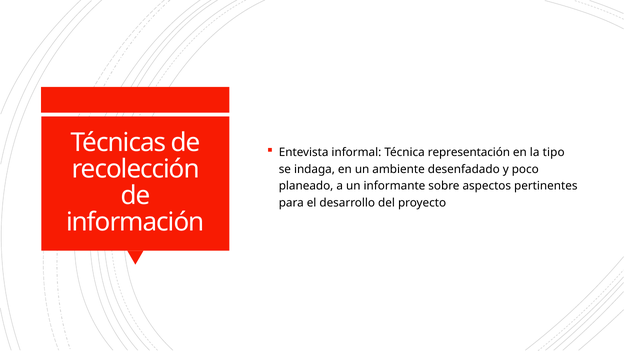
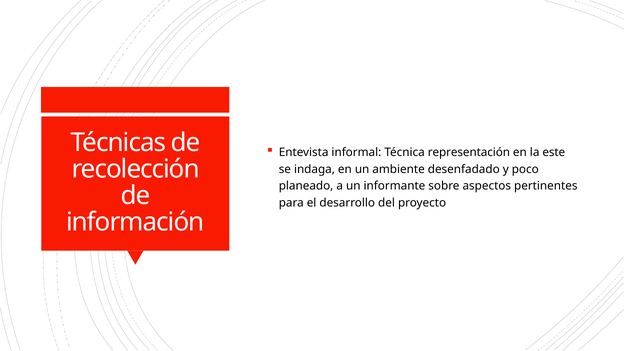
tipo: tipo -> este (554, 153)
